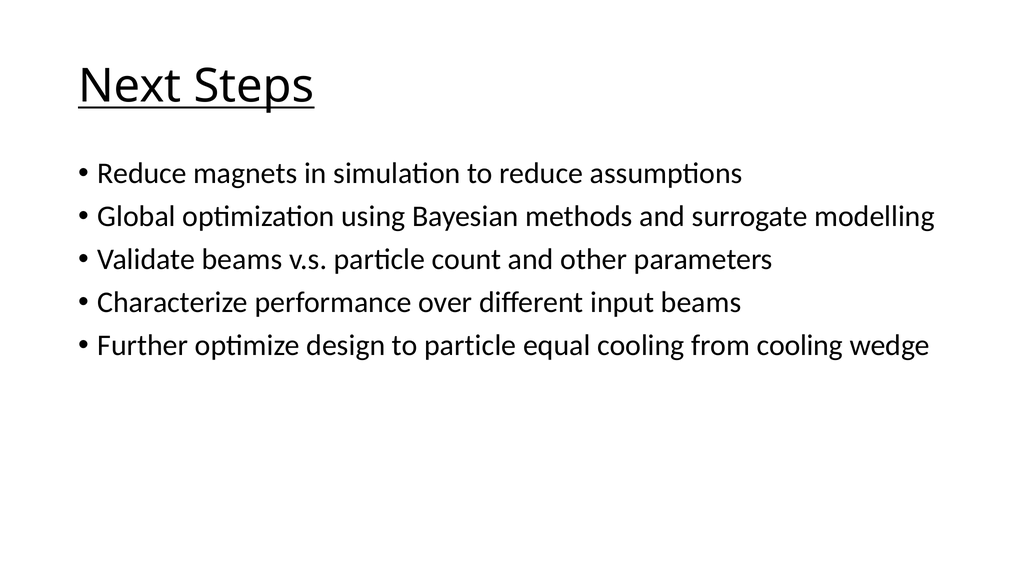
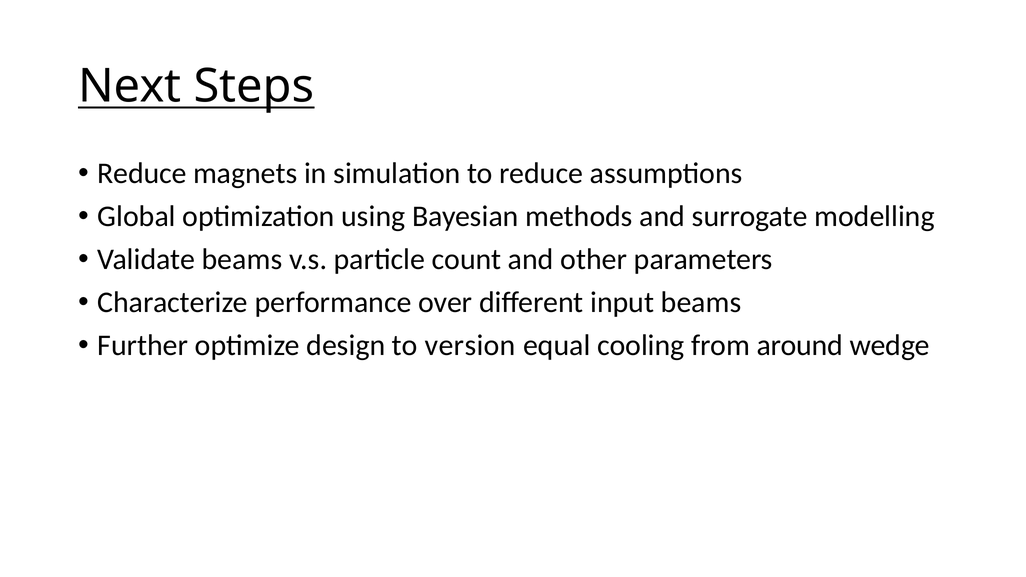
to particle: particle -> version (470, 346)
from cooling: cooling -> around (800, 346)
